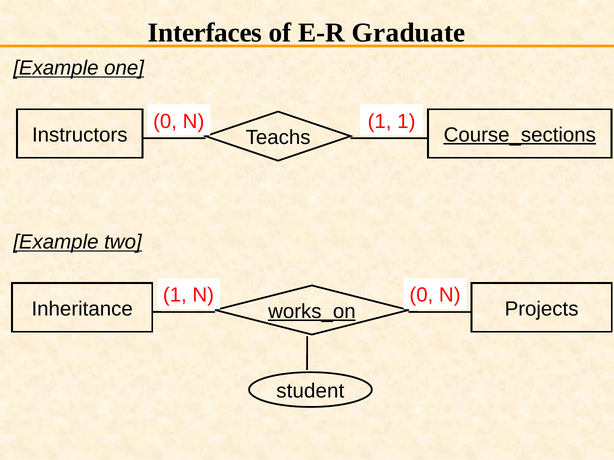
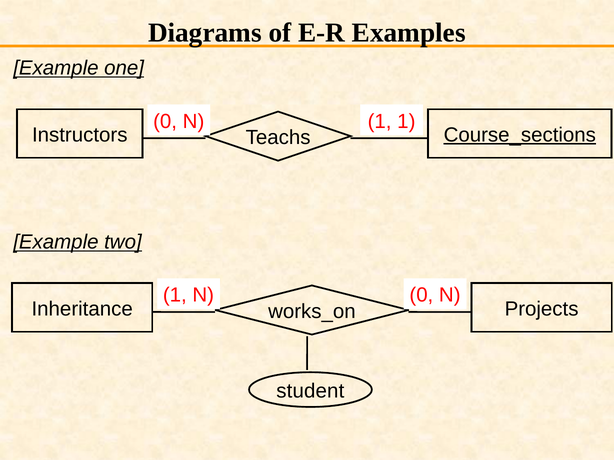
Interfaces: Interfaces -> Diagrams (205, 33)
Graduate: Graduate -> Examples (409, 33)
works_on underline: present -> none (312, 312)
